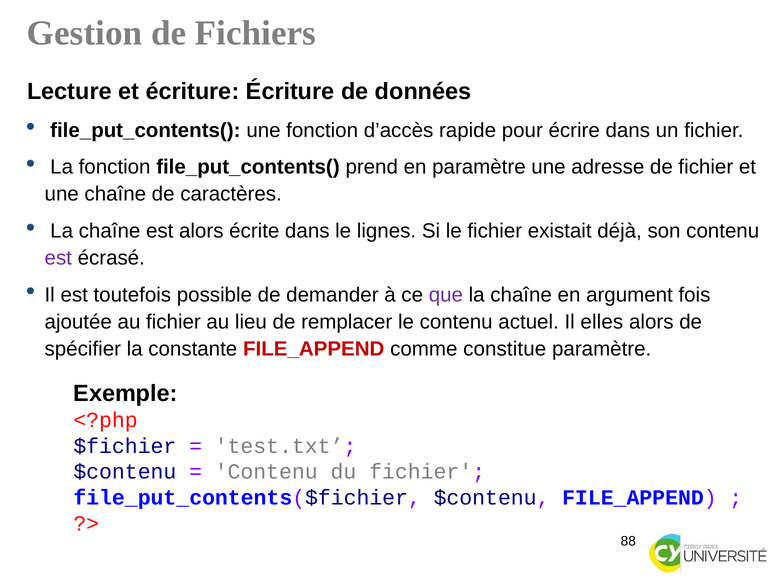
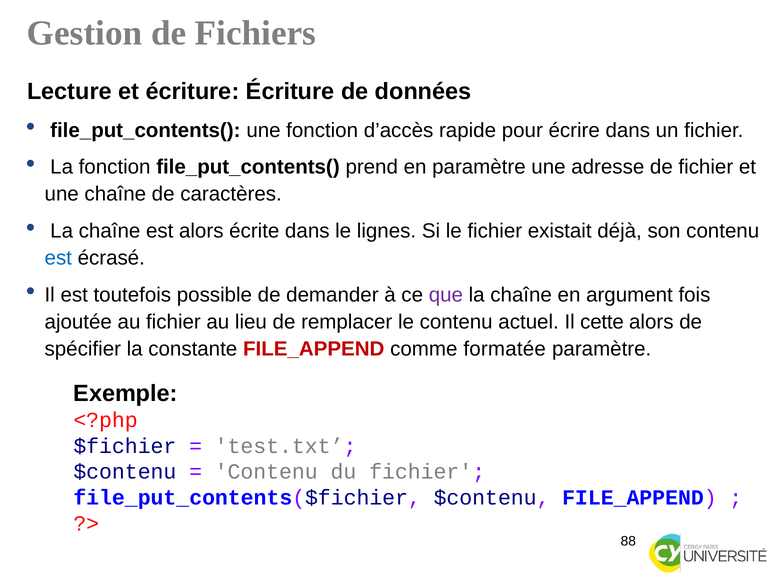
est colour: purple -> blue (58, 258)
elles: elles -> cette (602, 322)
constitue: constitue -> formatée (505, 349)
